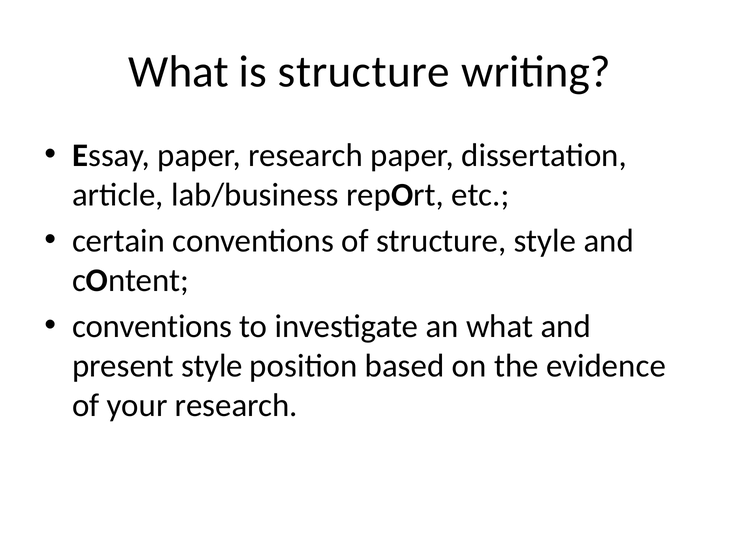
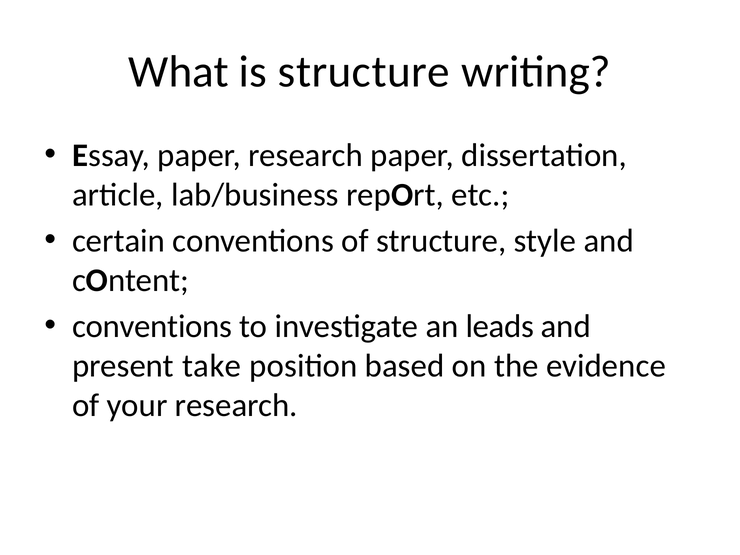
an what: what -> leads (500, 326)
present style: style -> take (212, 366)
